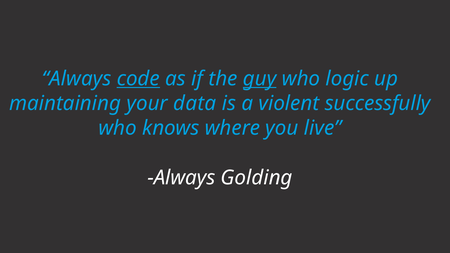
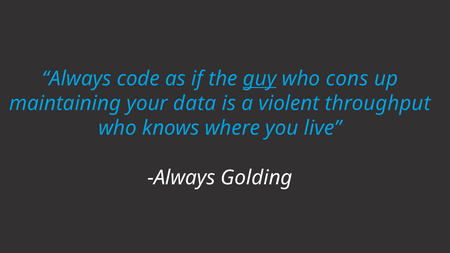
code underline: present -> none (138, 79)
logic: logic -> cons (347, 79)
successfully: successfully -> throughput (378, 103)
